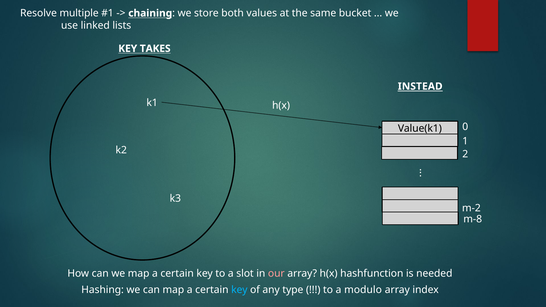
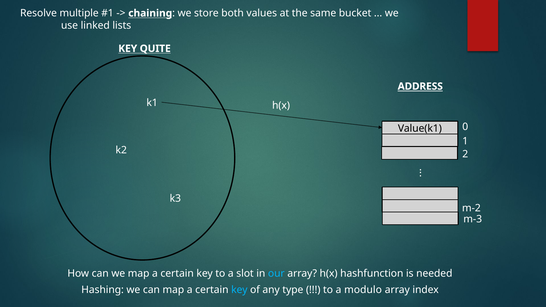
TAKES: TAKES -> QUITE (155, 49)
INSTEAD: INSTEAD -> ADDRESS (420, 86)
m-8: m-8 -> m-3 (473, 219)
our colour: pink -> light blue (276, 274)
